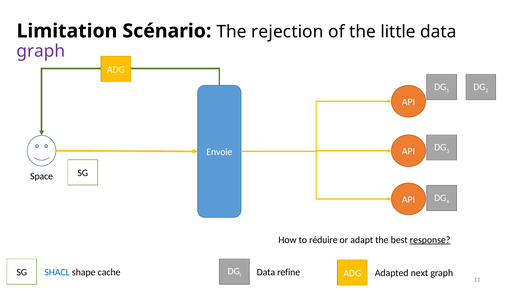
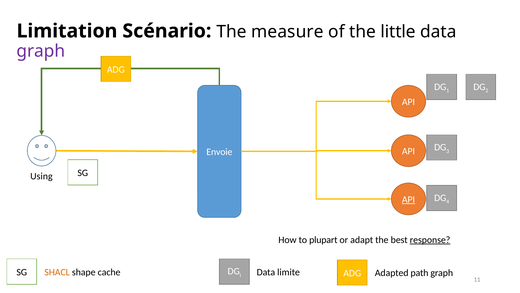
rejection: rejection -> measure (287, 32)
Space: Space -> Using (41, 176)
API underline: none -> present (408, 199)
réduire: réduire -> plupart (323, 239)
refine: refine -> limite (289, 272)
next: next -> path (420, 273)
SHACL colour: blue -> orange (57, 272)
